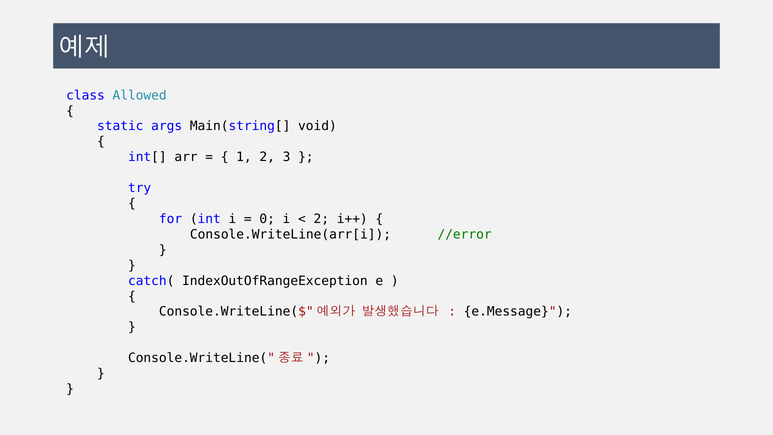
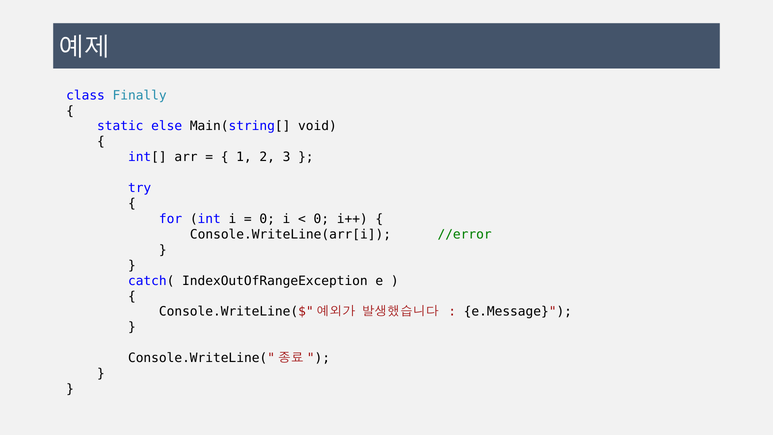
Allowed: Allowed -> Finally (140, 95)
args: args -> else (167, 126)
2: 2 -> 0 (321, 219)
